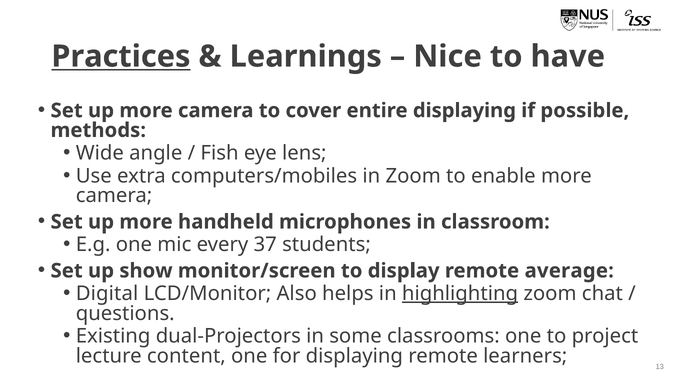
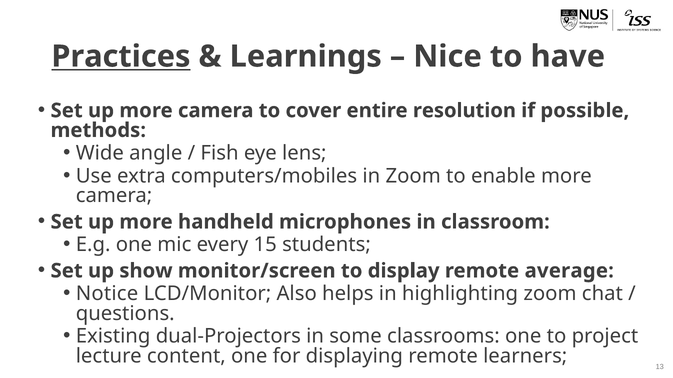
entire displaying: displaying -> resolution (464, 111)
37: 37 -> 15 (265, 245)
Digital: Digital -> Notice (107, 294)
highlighting underline: present -> none (460, 294)
